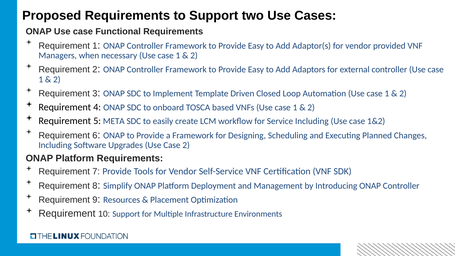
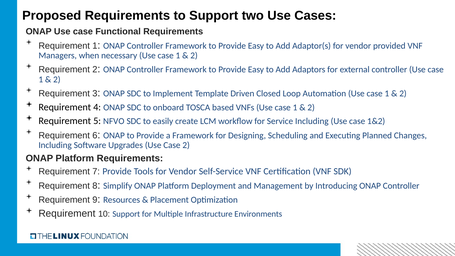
META: META -> NFVO (114, 121)
